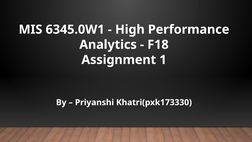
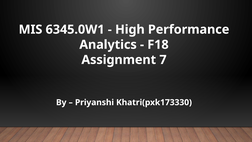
1: 1 -> 7 (163, 60)
